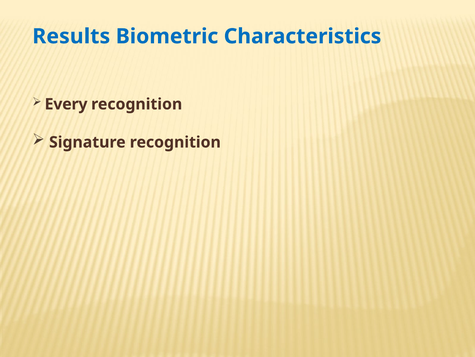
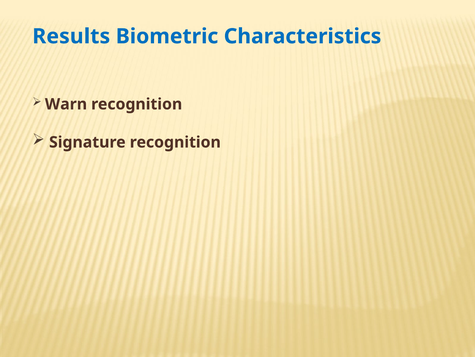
Every: Every -> Warn (66, 104)
